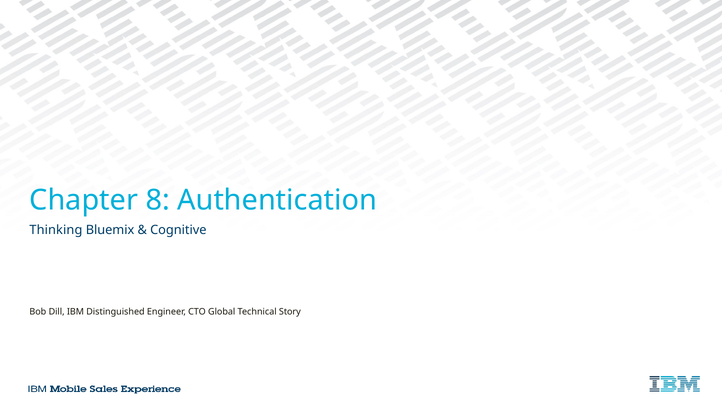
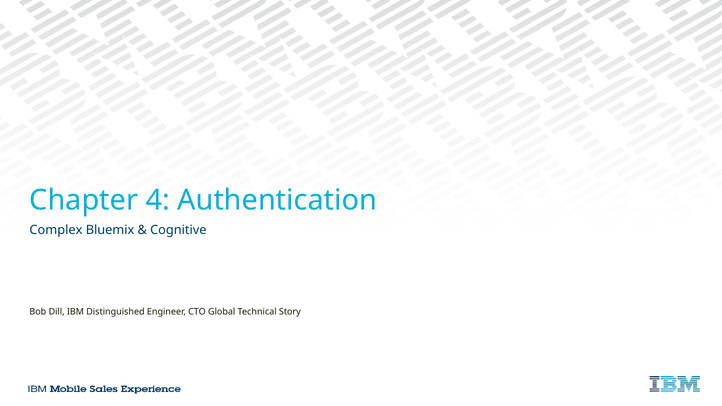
8: 8 -> 4 (158, 200)
Thinking: Thinking -> Complex (56, 230)
